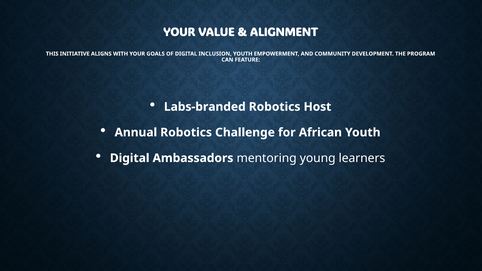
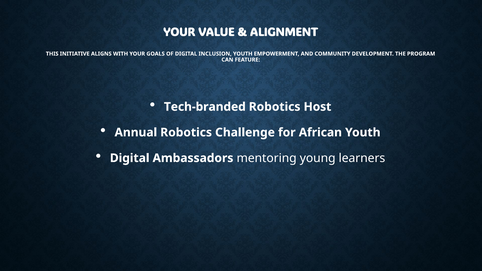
Labs-branded: Labs-branded -> Tech-branded (205, 107)
